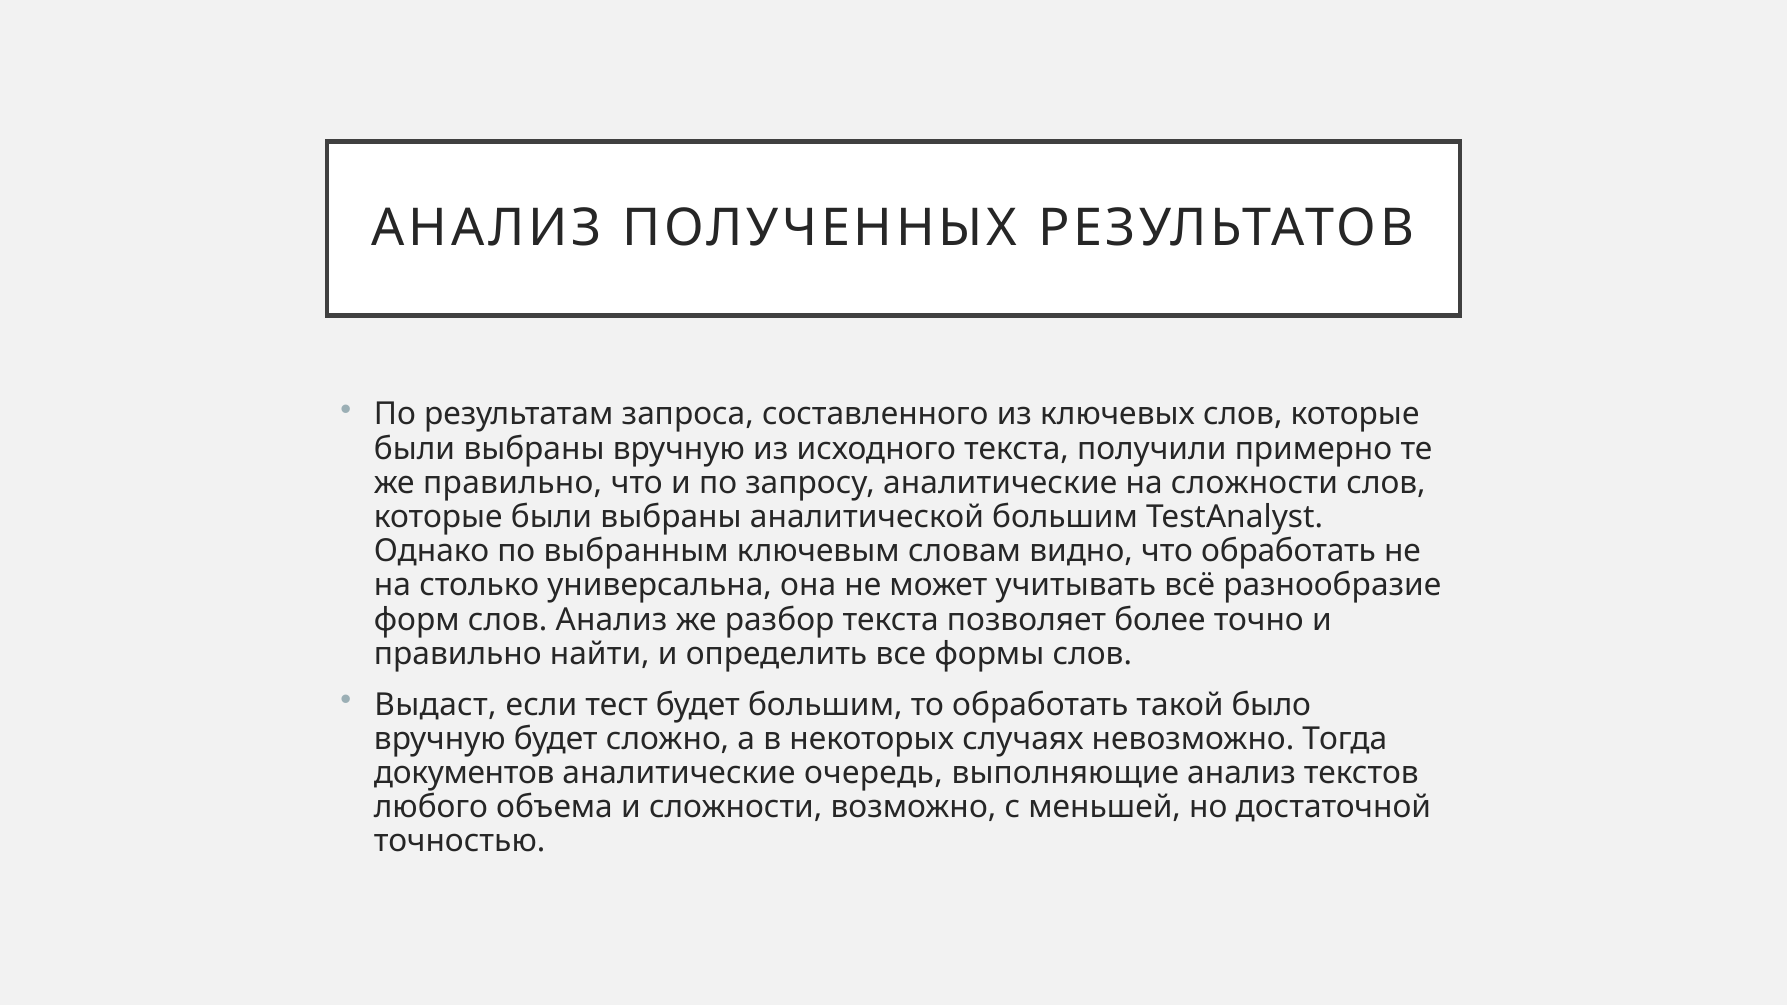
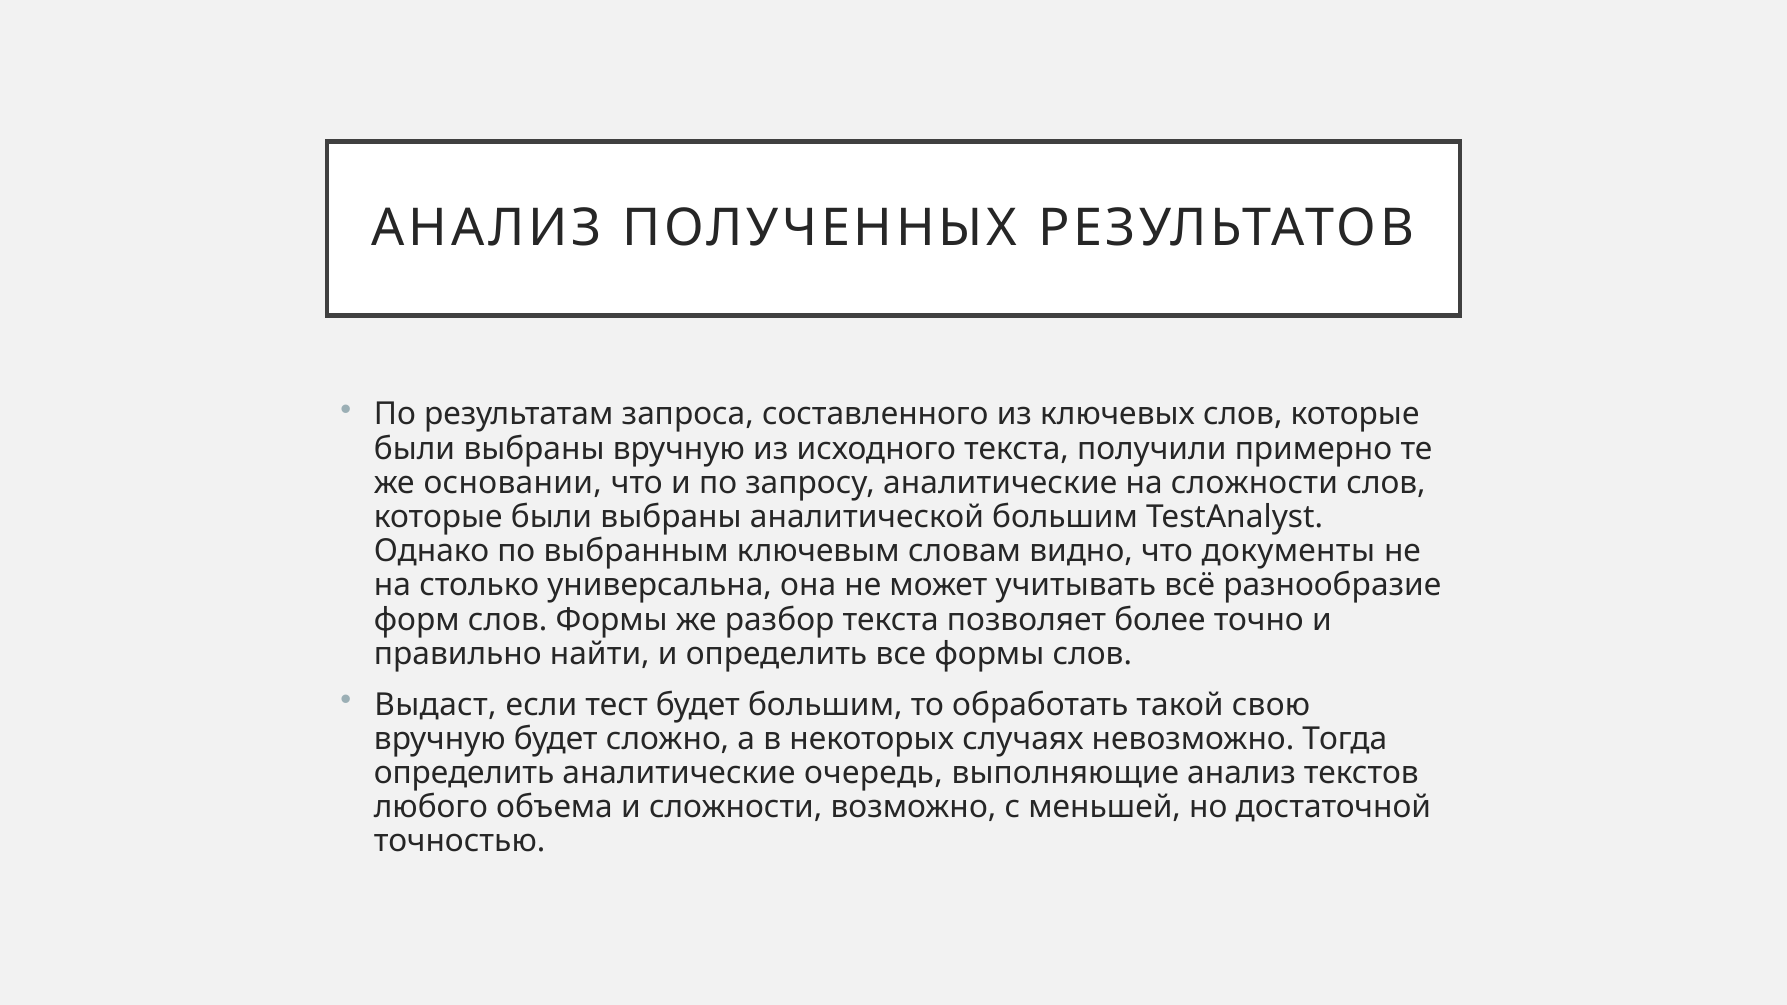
же правильно: правильно -> основании (513, 483)
что обработать: обработать -> документы (1288, 551)
слов Анализ: Анализ -> Формы (612, 620)
было: было -> свою (1271, 705)
документов: документов -> определить (464, 773)
